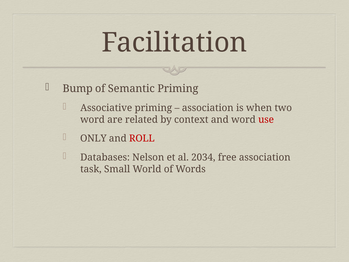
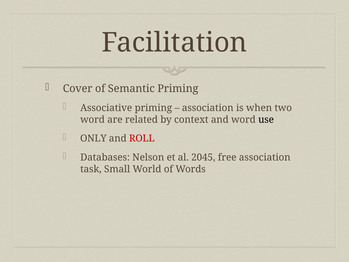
Bump: Bump -> Cover (78, 88)
use colour: red -> black (266, 119)
2034: 2034 -> 2045 (203, 157)
